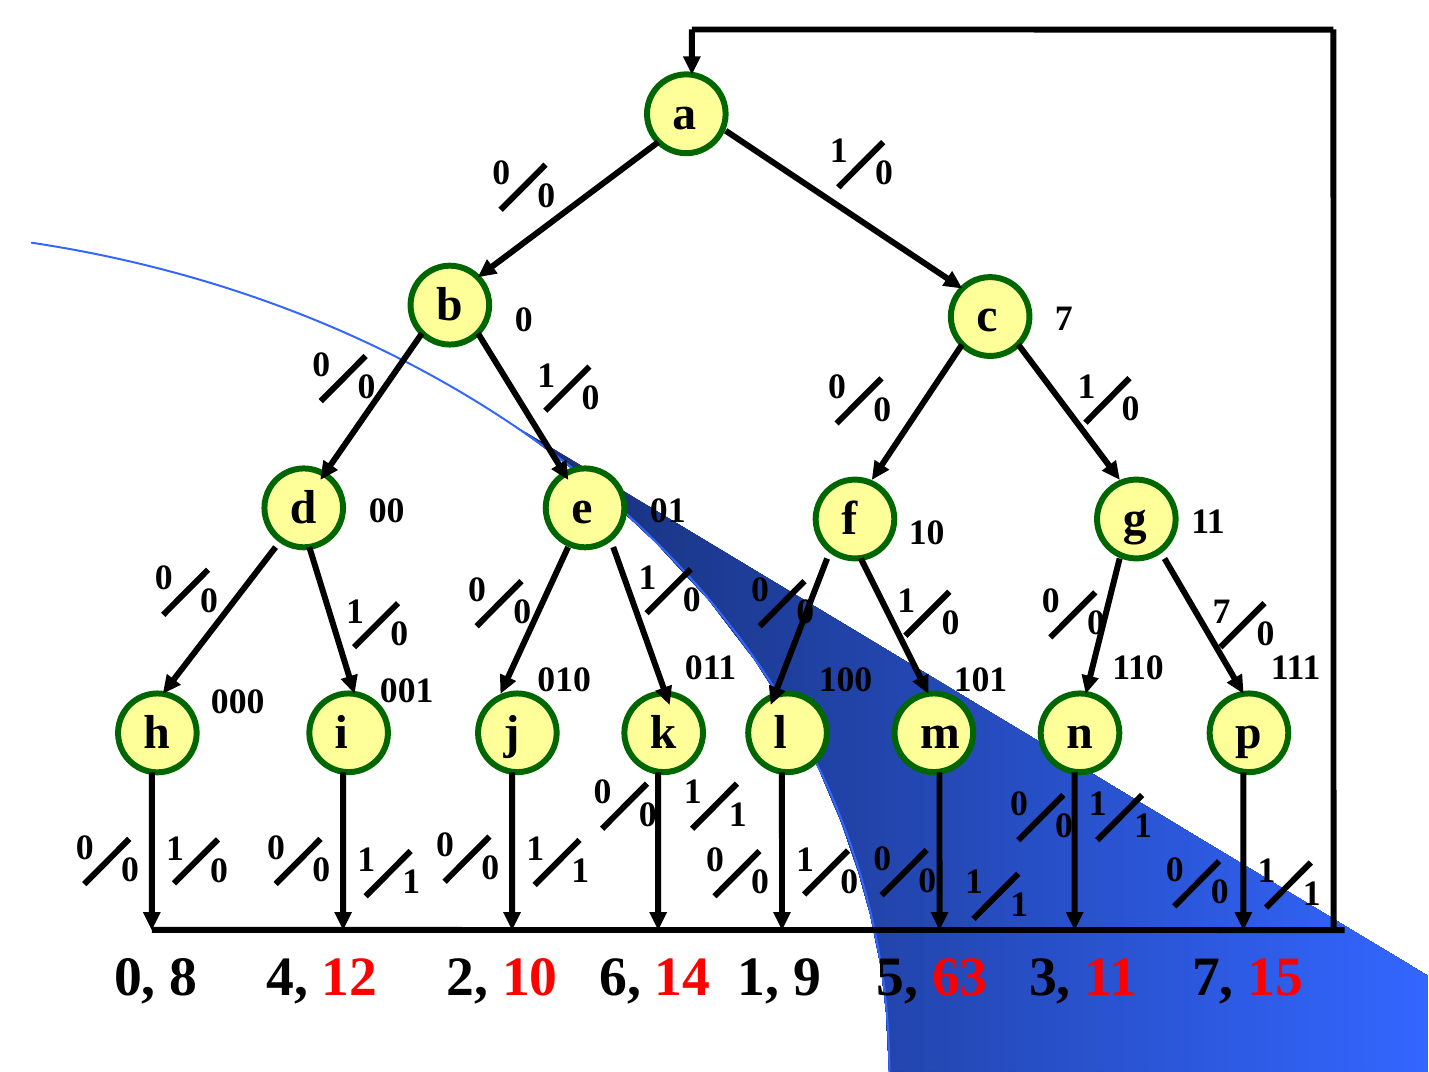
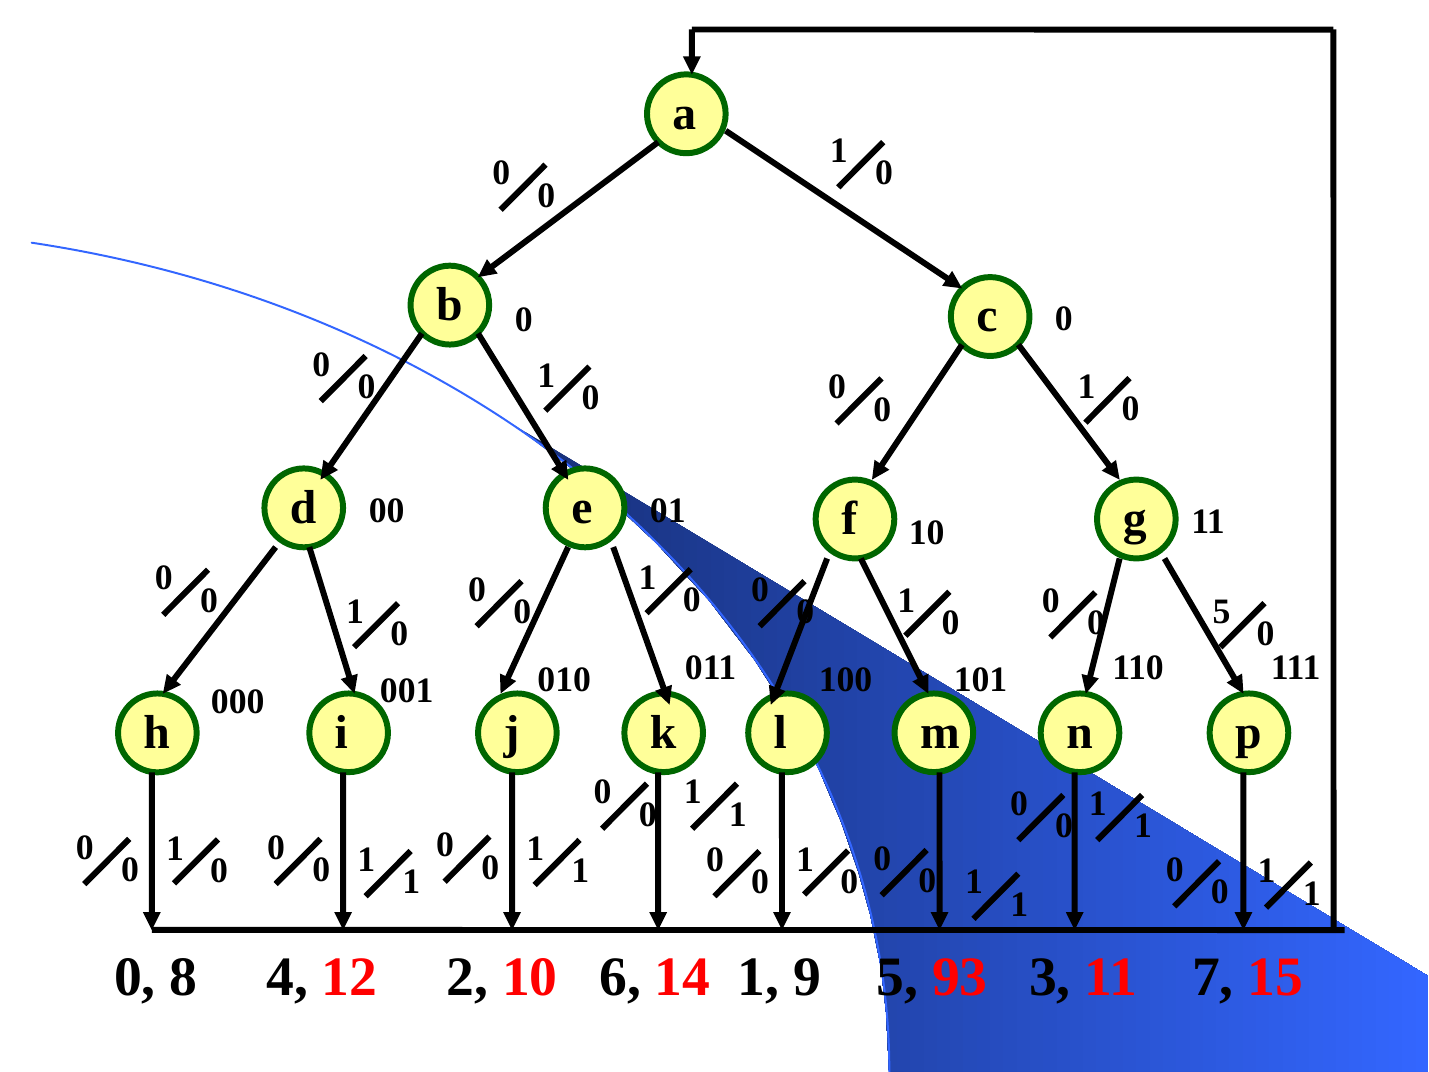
7: 7 -> 0 (1064, 319)
7: 7 -> 5 (1221, 612)
63: 63 -> 93 (960, 977)
